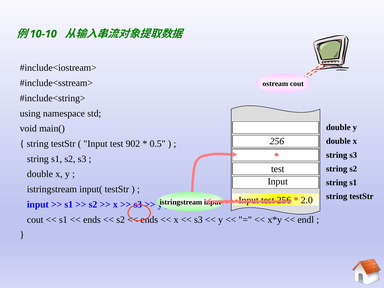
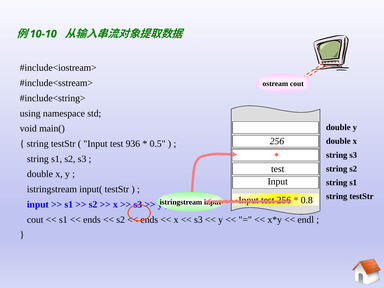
902: 902 -> 936 (133, 144)
2.0: 2.0 -> 0.8 (307, 200)
